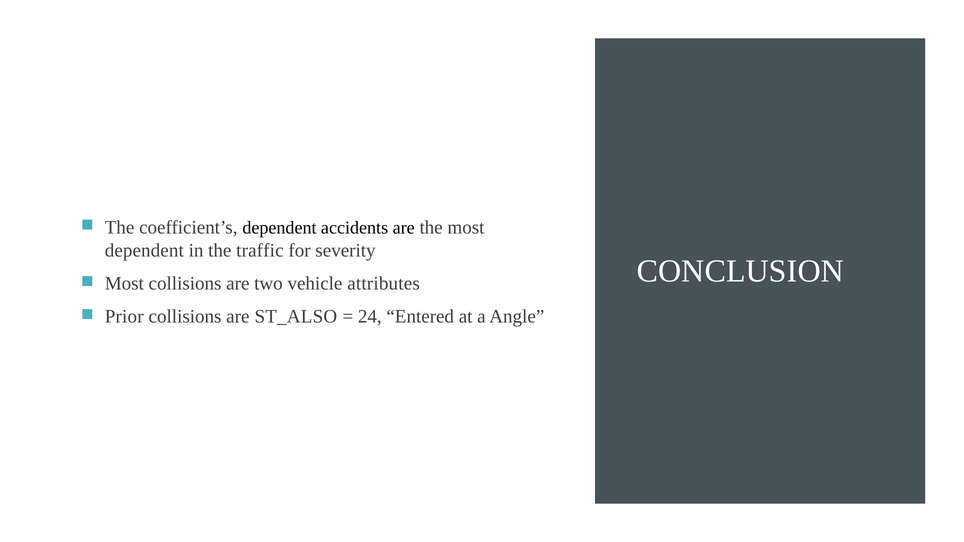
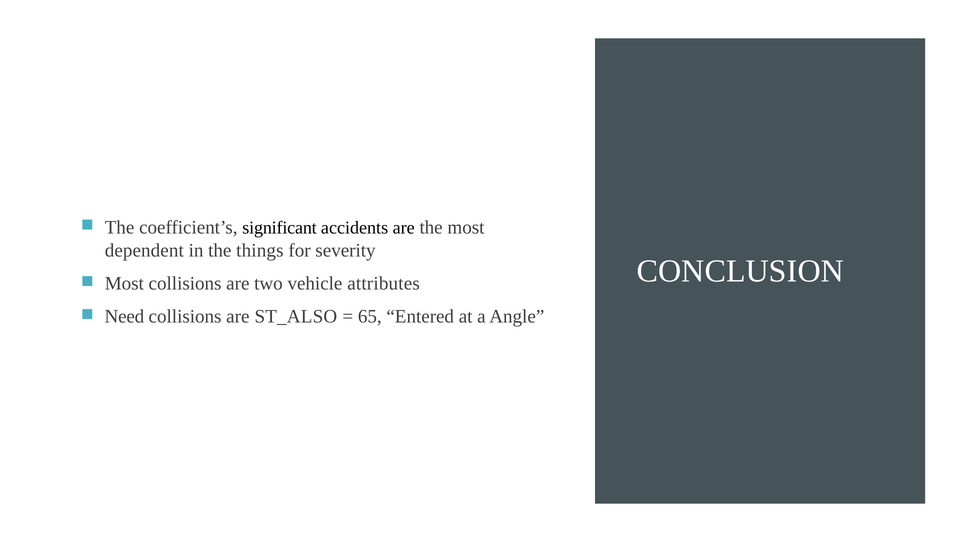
coefficient’s dependent: dependent -> significant (280, 228)
traffic: traffic -> things (260, 251)
Prior: Prior -> Need (124, 317)
24: 24 -> 65 (370, 317)
